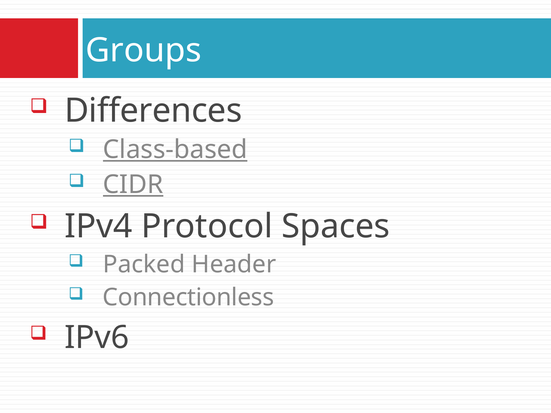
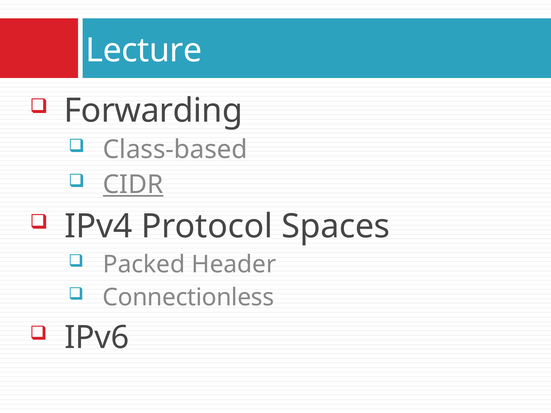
Groups: Groups -> Lecture (144, 51)
Differences: Differences -> Forwarding (153, 111)
Class-based underline: present -> none (175, 150)
